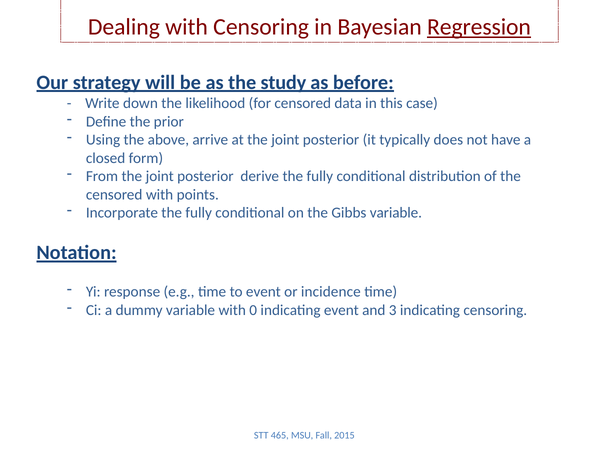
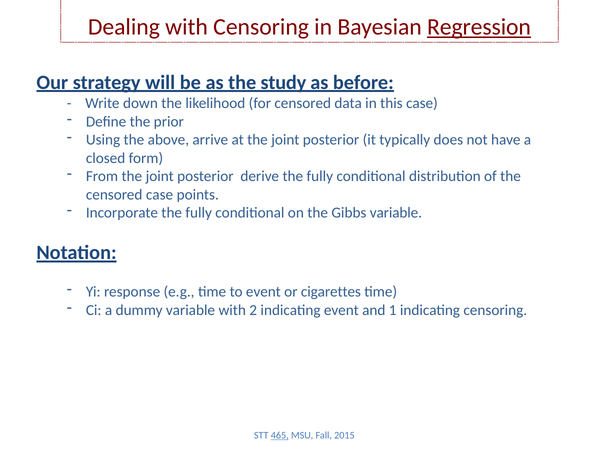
censored with: with -> case (160, 195)
incidence: incidence -> cigarettes (331, 292)
0: 0 -> 2 (253, 311)
3: 3 -> 1 (393, 311)
465 underline: none -> present (280, 436)
